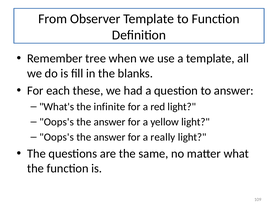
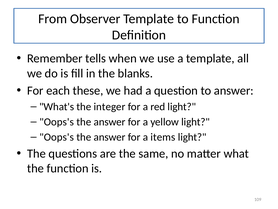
tree: tree -> tells (96, 58)
infinite: infinite -> integer (110, 106)
really: really -> items (163, 137)
